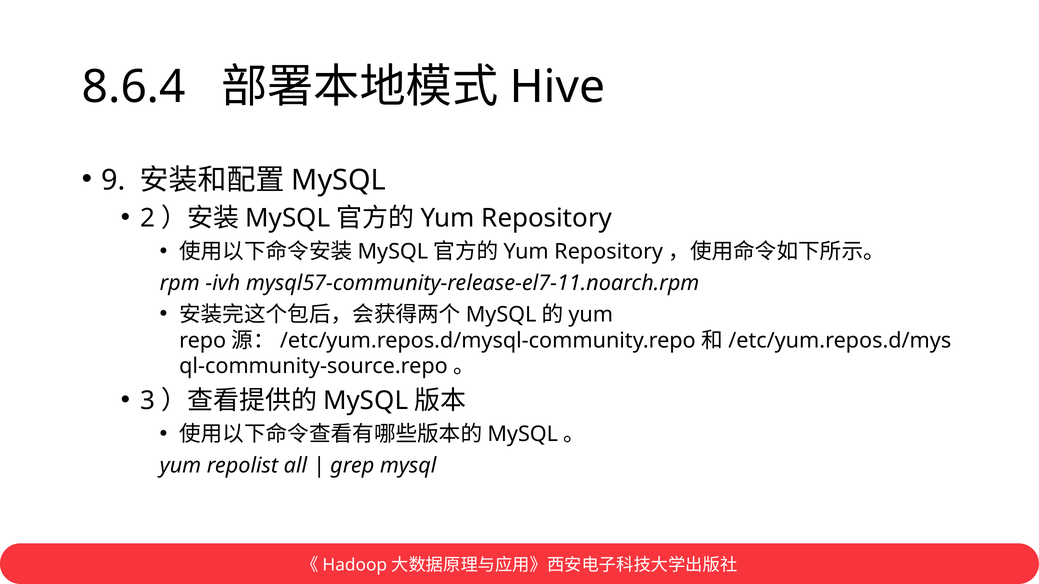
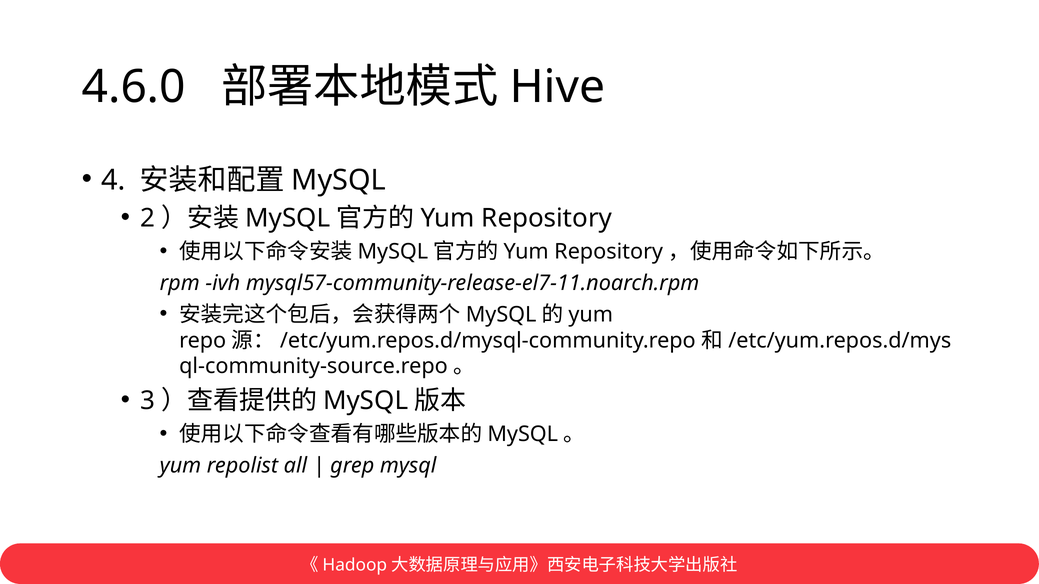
8.6.4: 8.6.4 -> 4.6.0 (134, 87)
9: 9 -> 4 (113, 180)
